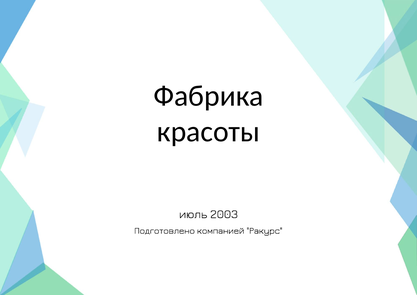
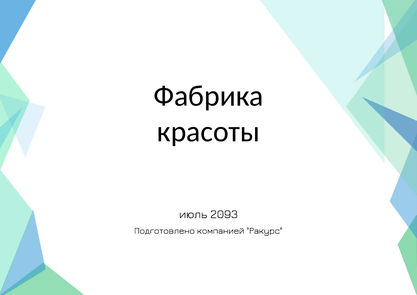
2003: 2003 -> 2093 (224, 214)
